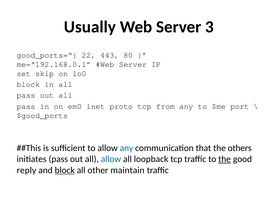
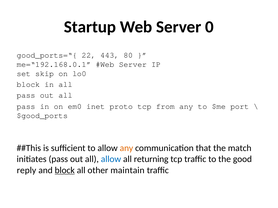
Usually: Usually -> Startup (90, 27)
3: 3 -> 0 (209, 27)
any colour: blue -> orange (126, 148)
others: others -> match (240, 148)
loopback: loopback -> returning (151, 160)
the underline: present -> none (225, 160)
